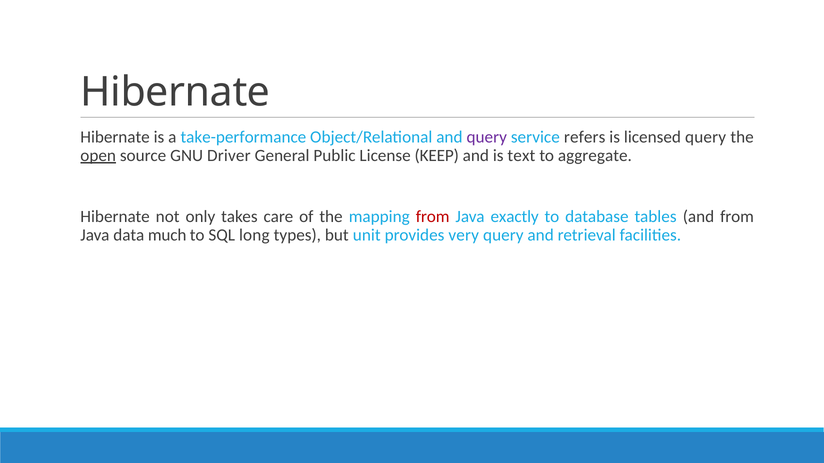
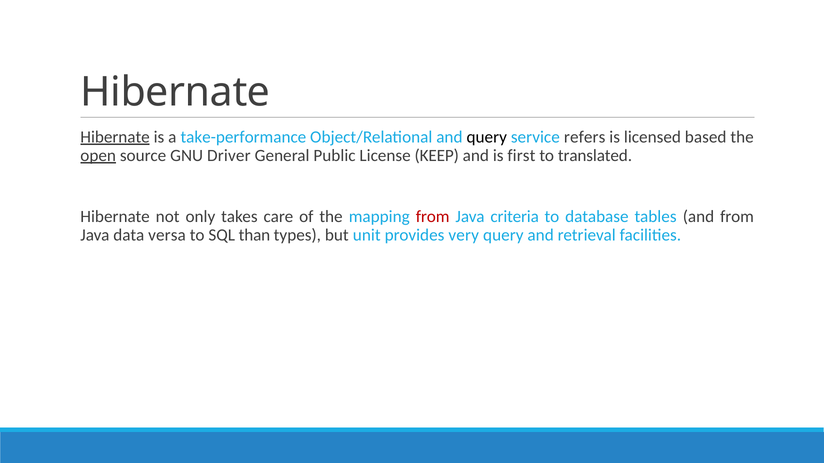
Hibernate underline: none -> present (115, 137)
query colour: purple -> black (487, 137)
licensed query: query -> based (706, 137)
text: text -> first (521, 156)
aggregate: aggregate -> translated (595, 156)
exactly: exactly -> criteria (515, 217)
much: much -> versa (167, 235)
long: long -> than (254, 235)
